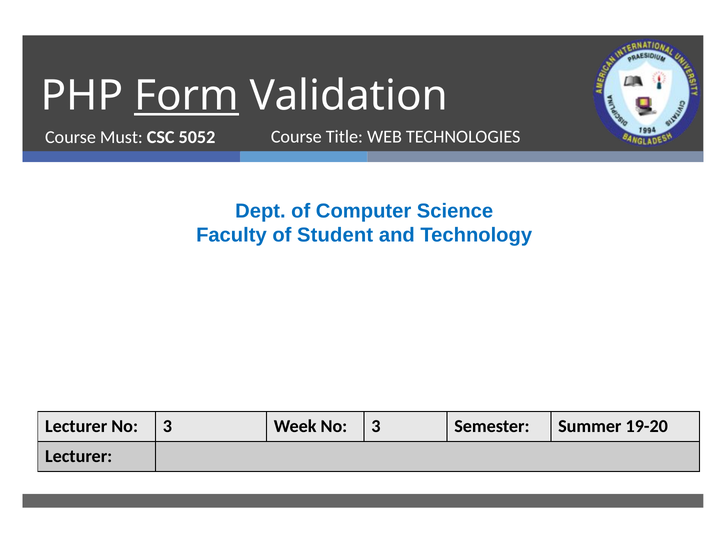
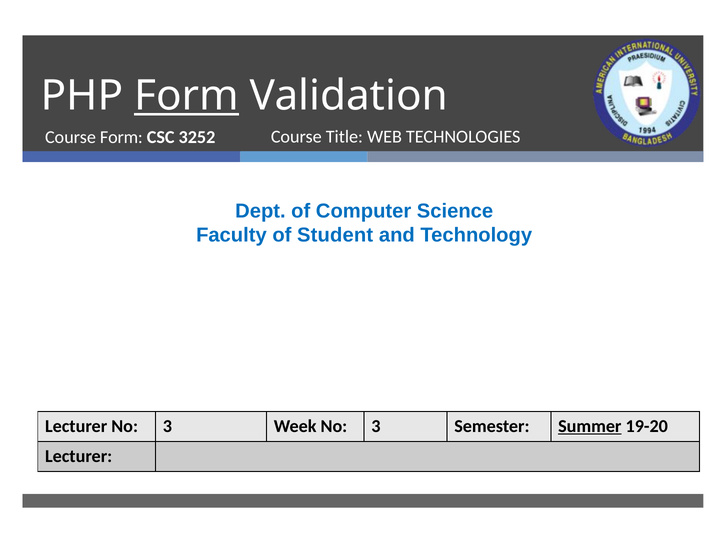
Course Must: Must -> Form (121, 137)
5052: 5052 -> 3252 (197, 137)
Summer underline: none -> present (590, 427)
